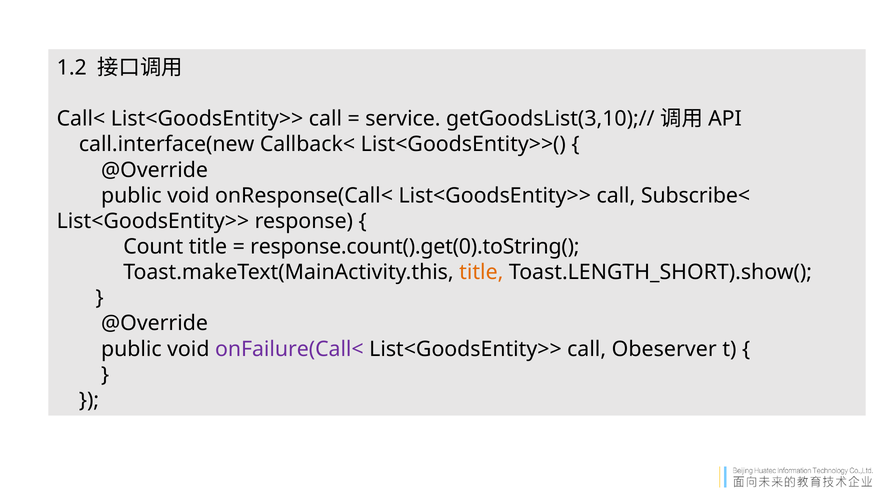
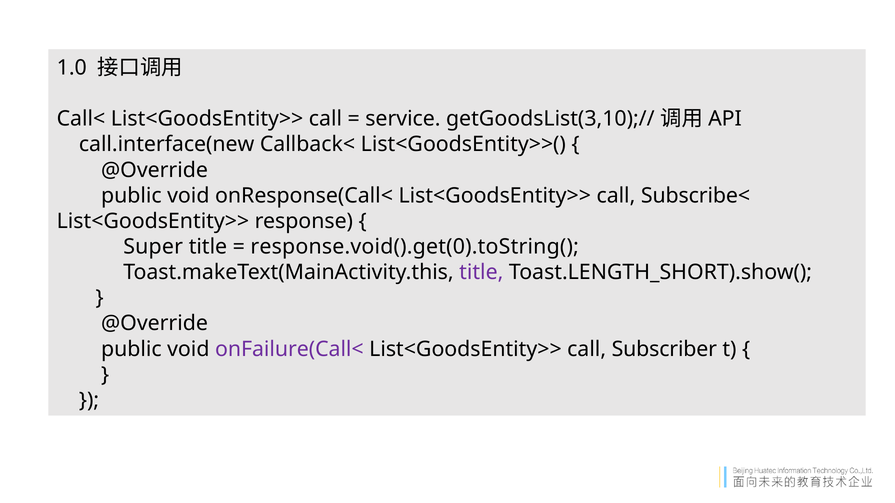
1.2: 1.2 -> 1.0 (72, 68)
Count: Count -> Super (153, 247)
response.count().get(0).toString(: response.count().get(0).toString( -> response.void().get(0).toString( (415, 247)
title colour: orange -> purple (481, 273)
Obeserver: Obeserver -> Subscriber (664, 349)
